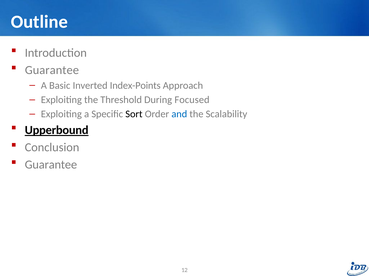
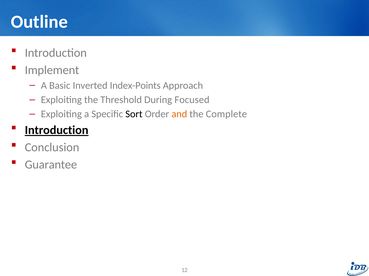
Guarantee: Guarantee -> Implement (52, 70)
and colour: blue -> orange (179, 114)
Scalability: Scalability -> Complete (226, 114)
Upperbound: Upperbound -> Introduction (57, 131)
